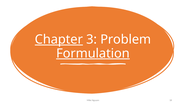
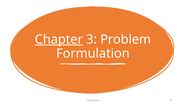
Formulation underline: present -> none (93, 53)
